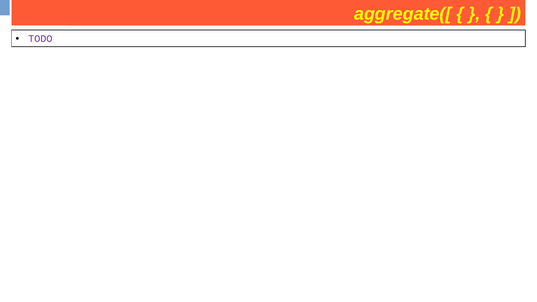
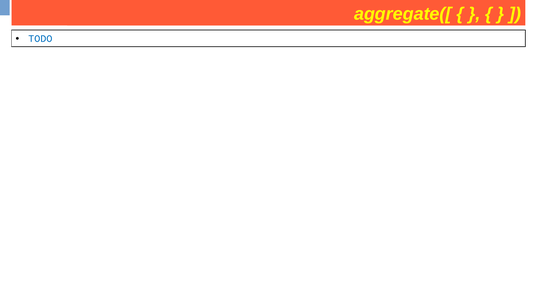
TODO colour: purple -> blue (40, 39)
